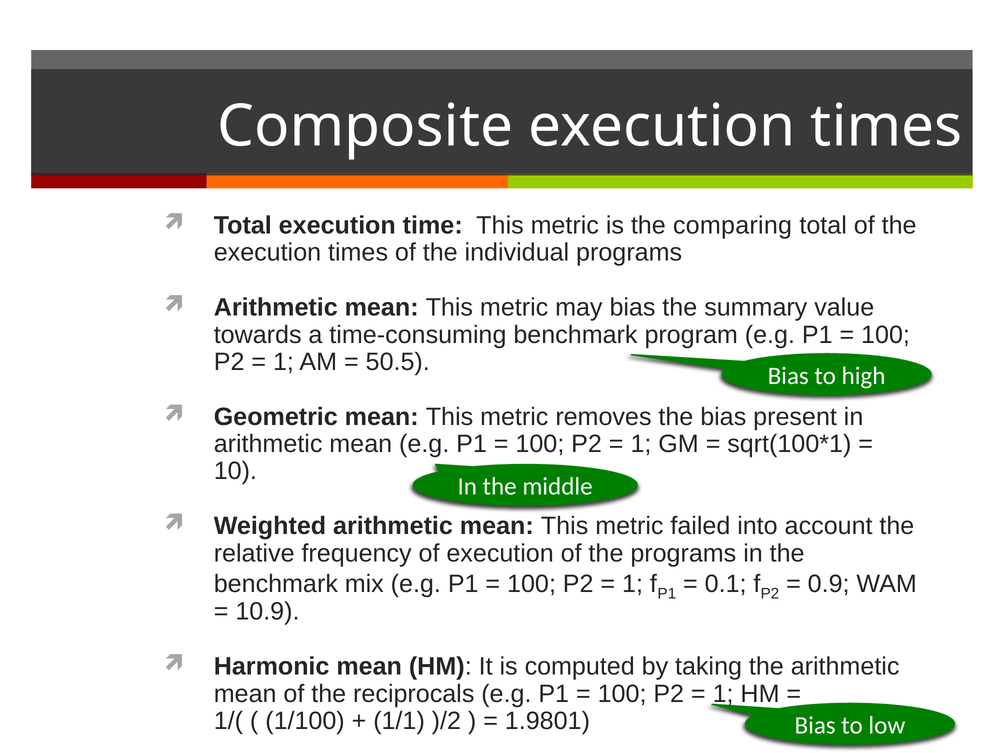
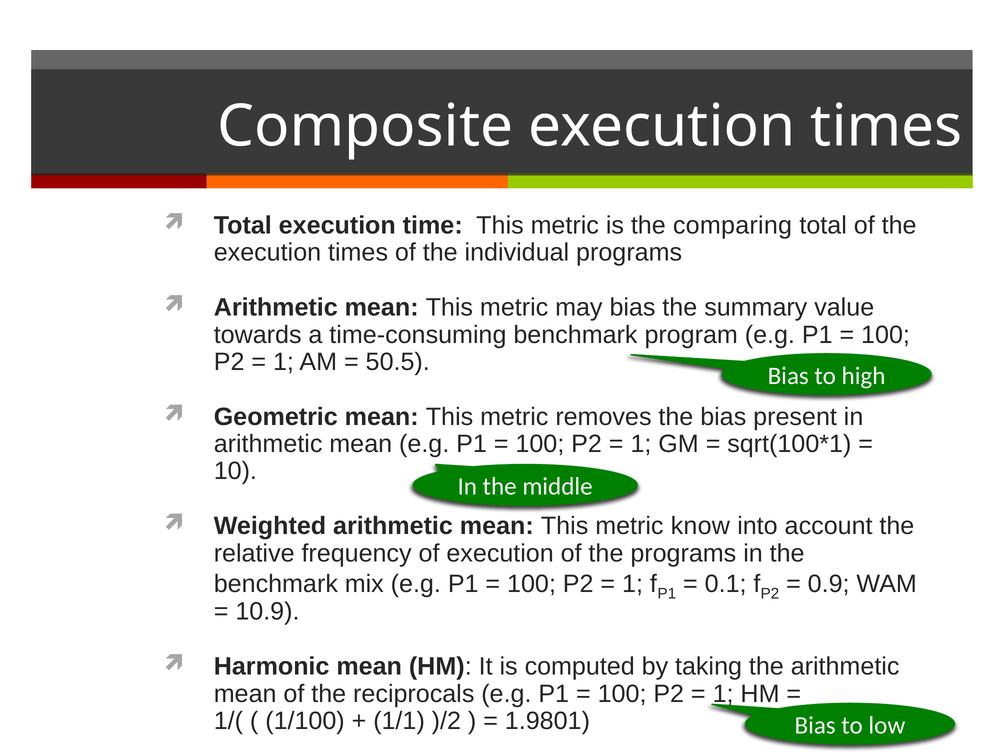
failed: failed -> know (700, 526)
